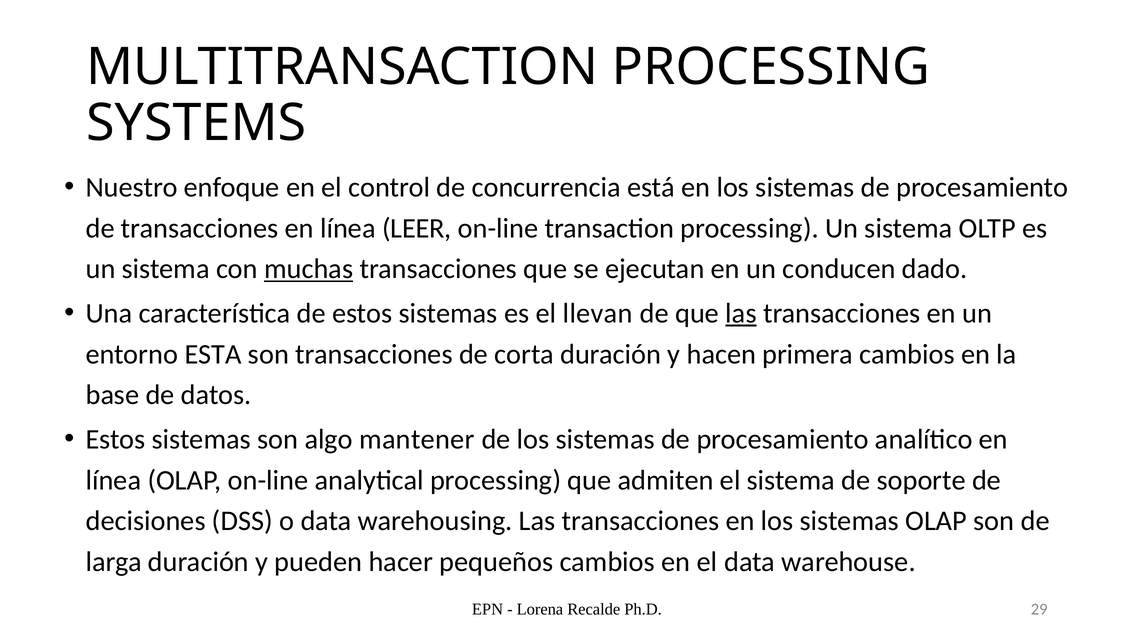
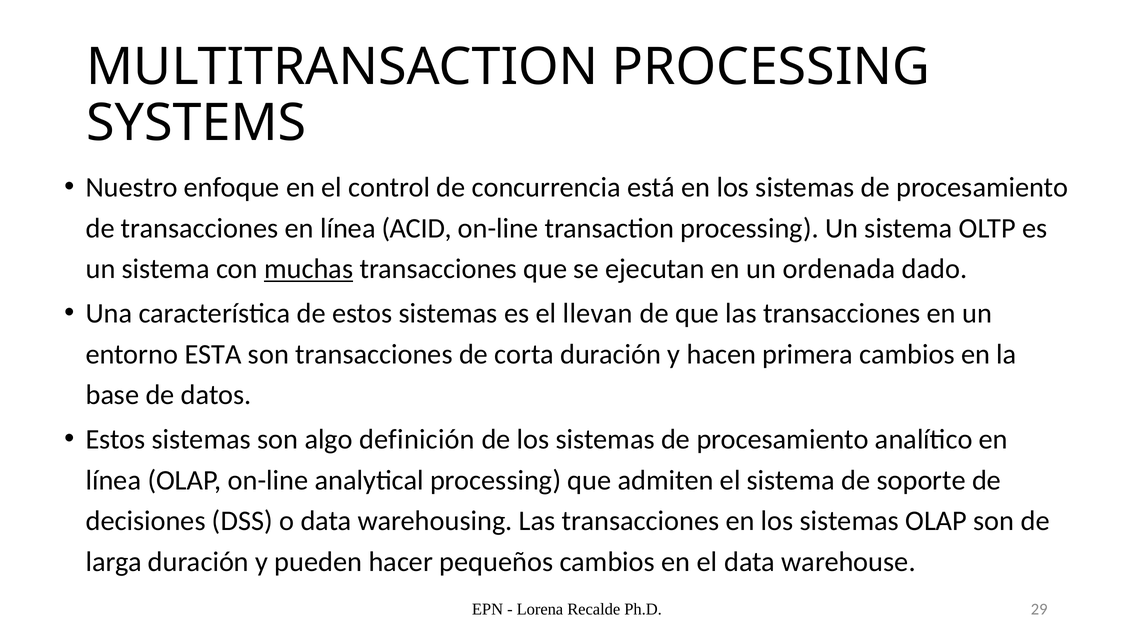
LEER: LEER -> ACID (417, 228)
conducen: conducen -> ordenada (839, 269)
las underline: present -> none (741, 313)
mantener: mantener -> definición (417, 439)
